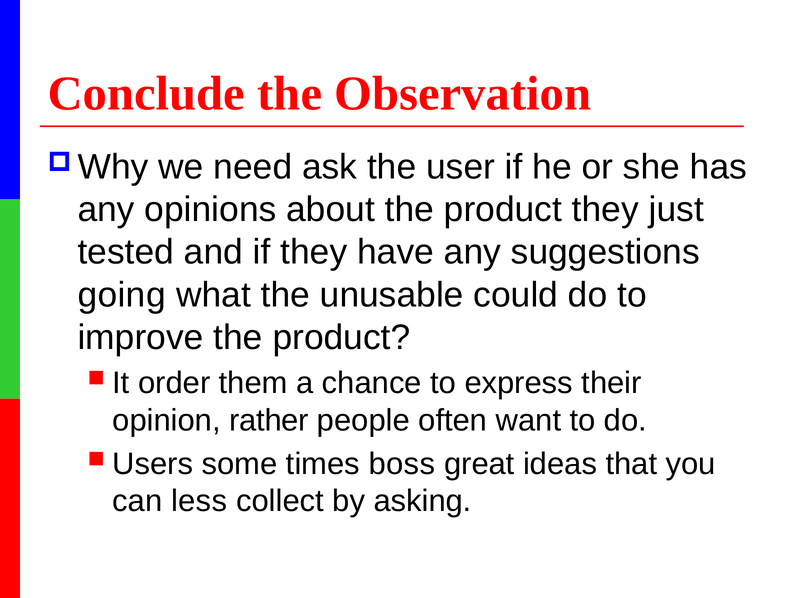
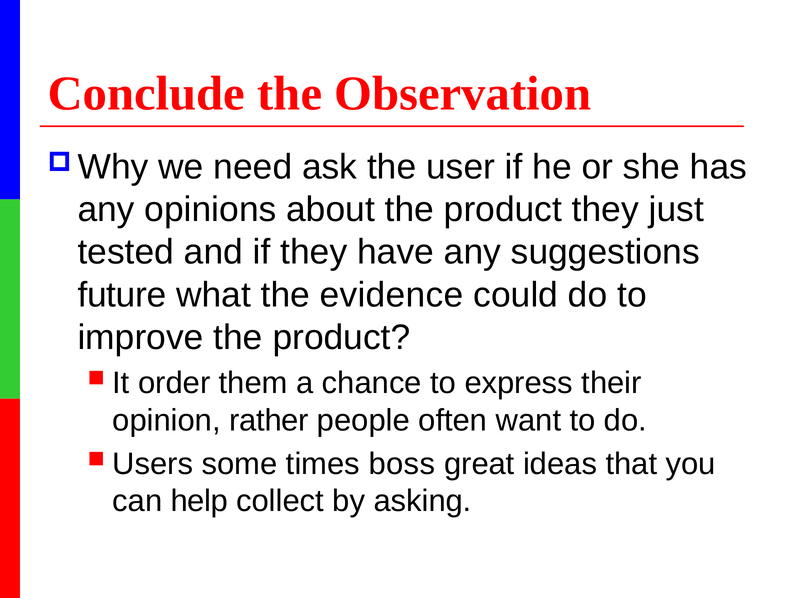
going: going -> future (122, 295)
unusable: unusable -> evidence (392, 295)
less: less -> help (199, 501)
